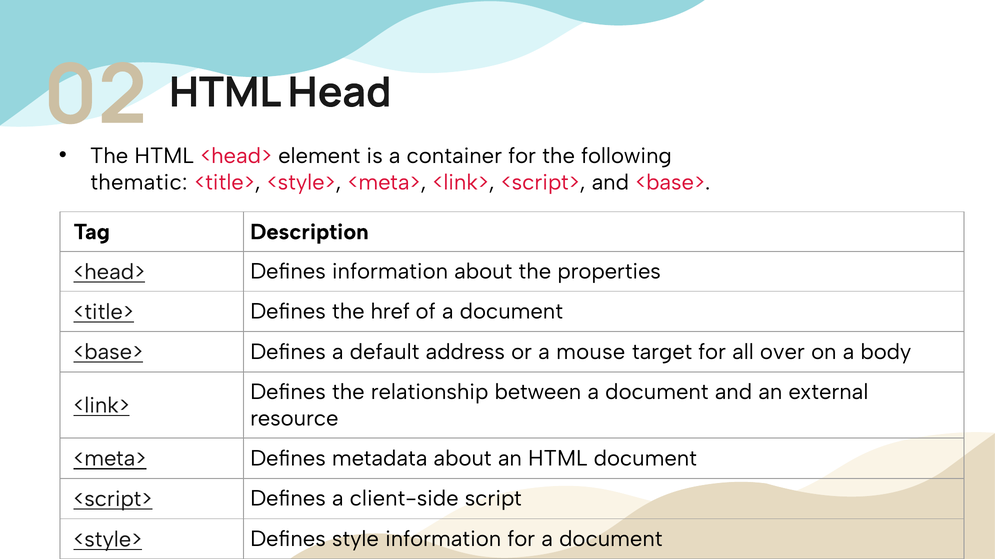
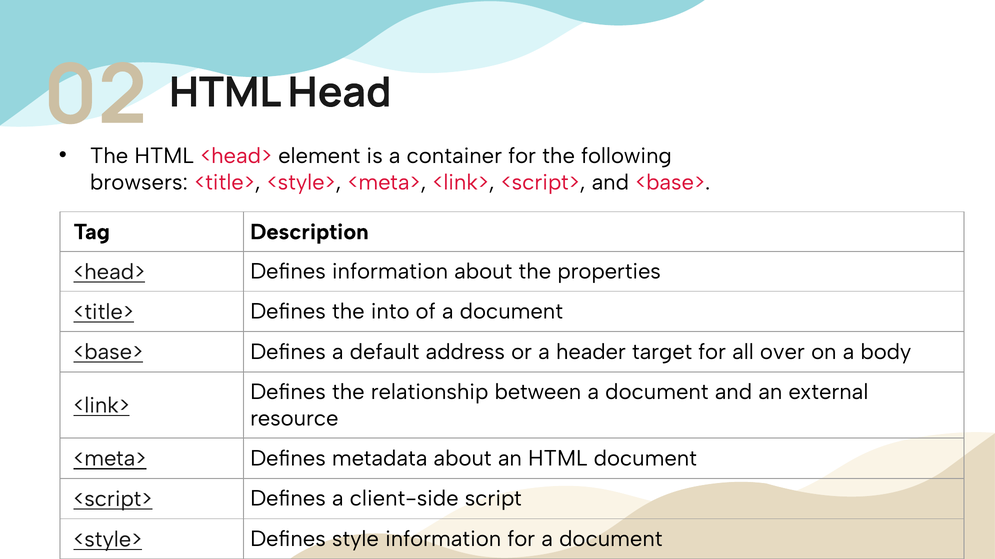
thematic: thematic -> browsers (139, 183)
href: href -> into (390, 312)
mouse: mouse -> header (591, 352)
